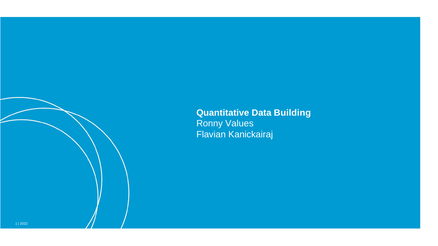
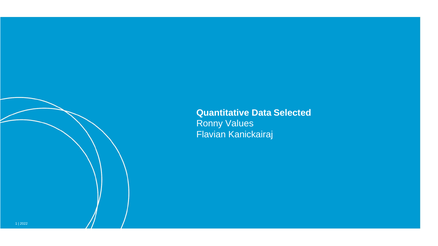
Building: Building -> Selected (292, 113)
